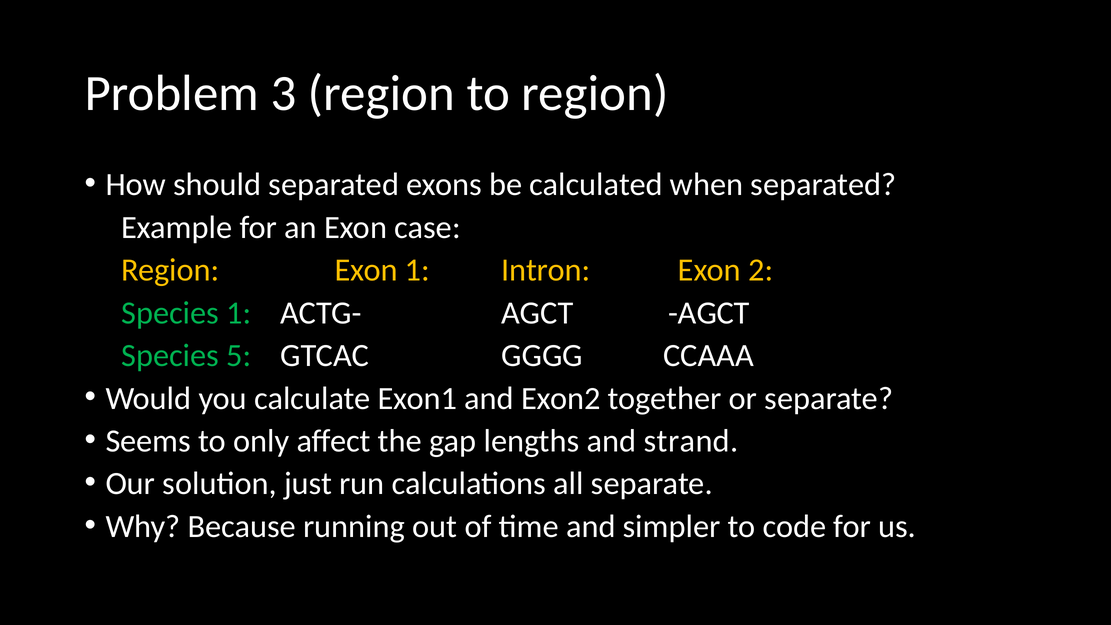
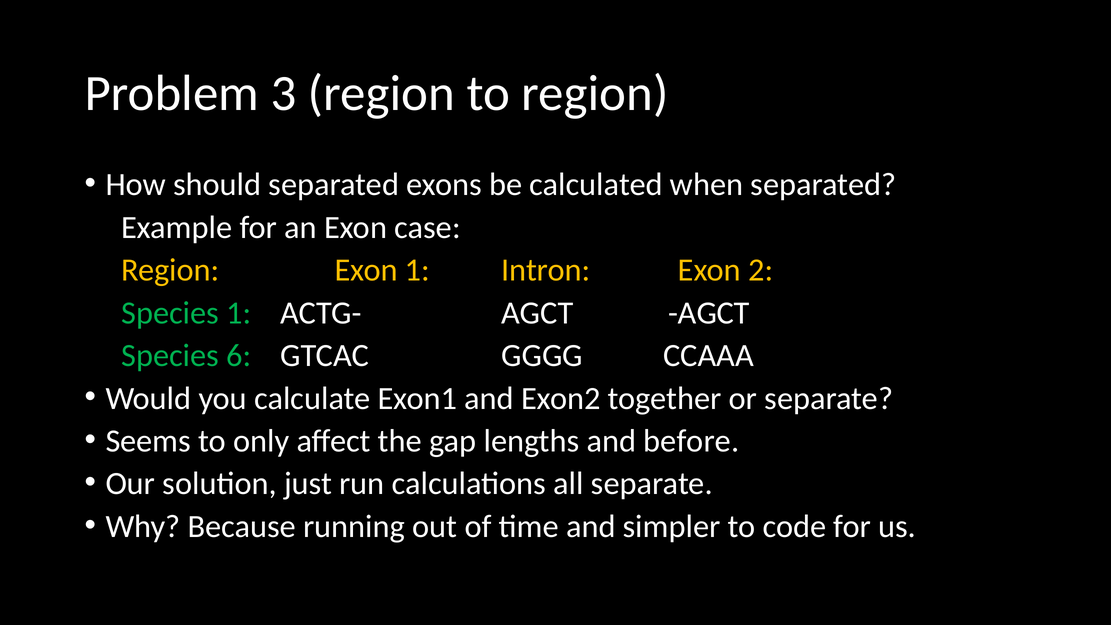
5: 5 -> 6 (239, 356)
strand: strand -> before (691, 441)
